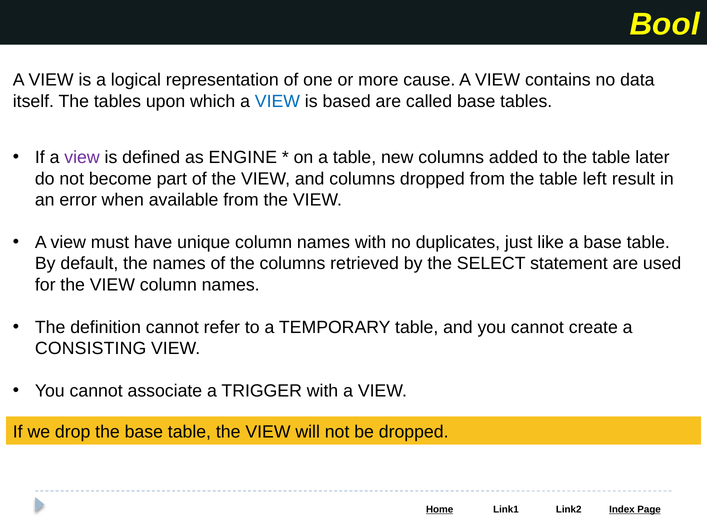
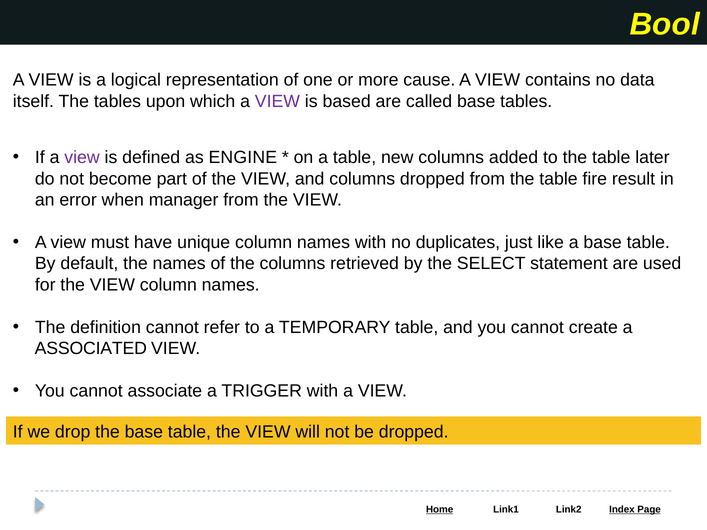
VIEW colour: blue -> purple (277, 101)
left: left -> fire (595, 179)
available: available -> manager (184, 200)
CONSISTING: CONSISTING -> ASSOCIATED (91, 349)
